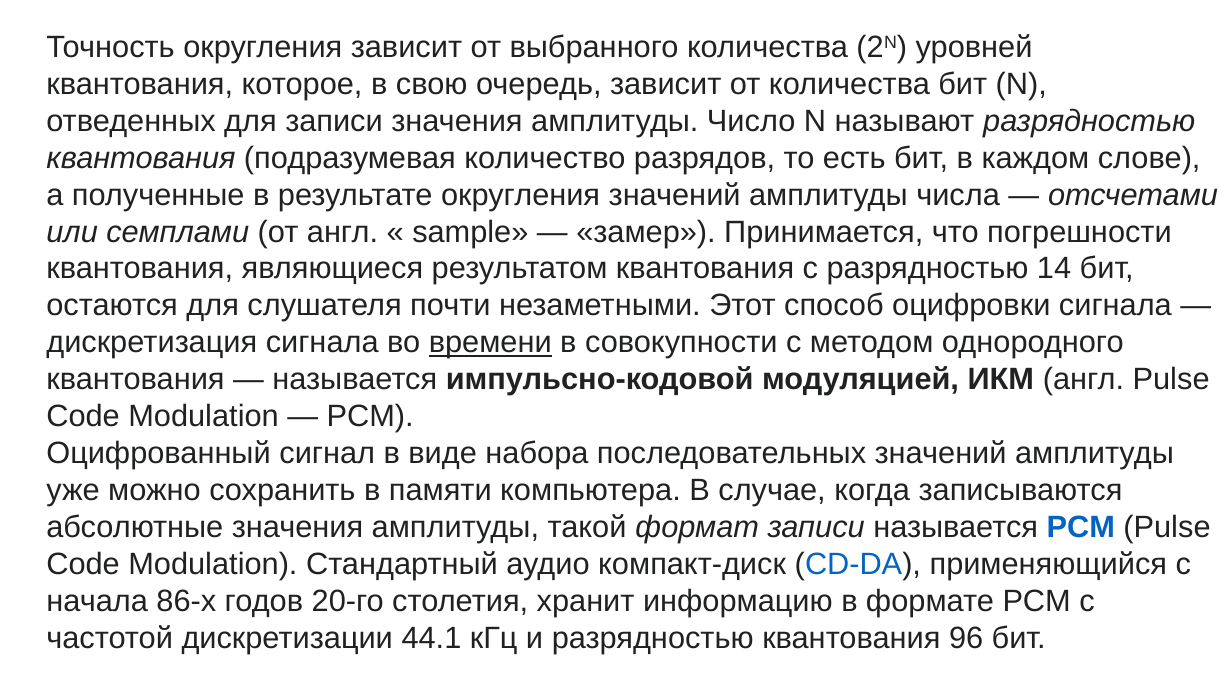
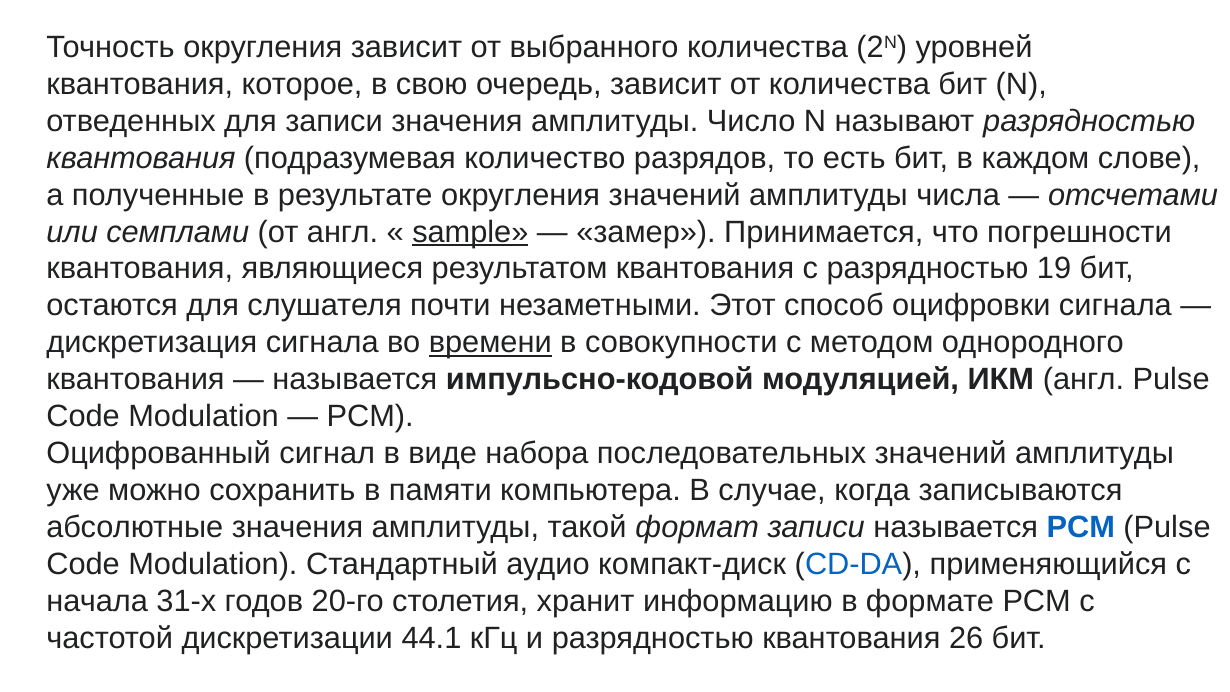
sample underline: none -> present (470, 232)
14: 14 -> 19 (1054, 269)
86-х: 86-х -> 31-х (186, 601)
96: 96 -> 26 (966, 638)
